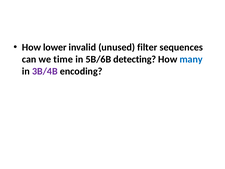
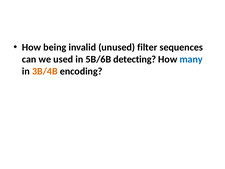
lower: lower -> being (55, 47)
time: time -> used (63, 59)
3B/4B colour: purple -> orange (45, 71)
